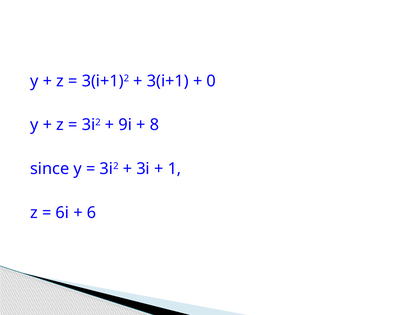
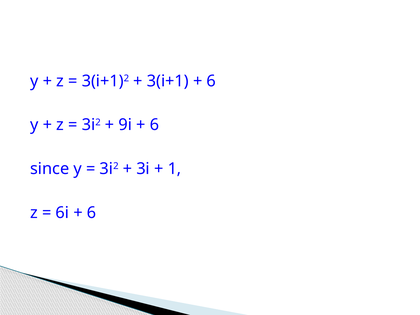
0: 0 -> 6 (211, 81)
8: 8 -> 6 (154, 125)
